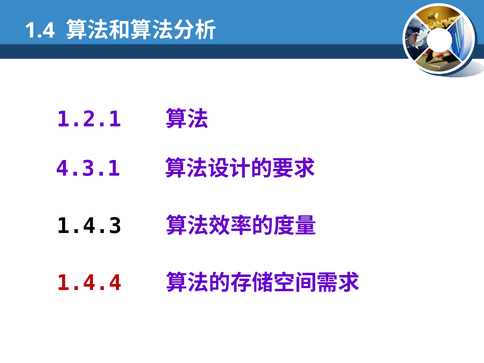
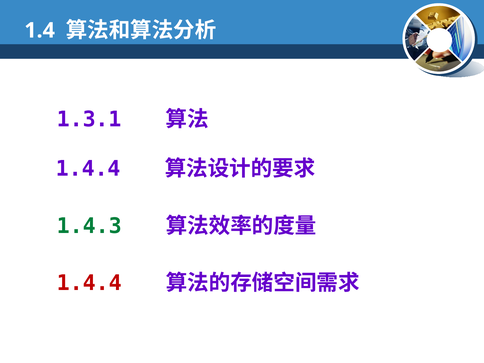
1.2.1: 1.2.1 -> 1.3.1 (89, 119)
4.3.1: 4.3.1 -> 1.4.4 (88, 169)
1.4.3 colour: black -> green (89, 226)
